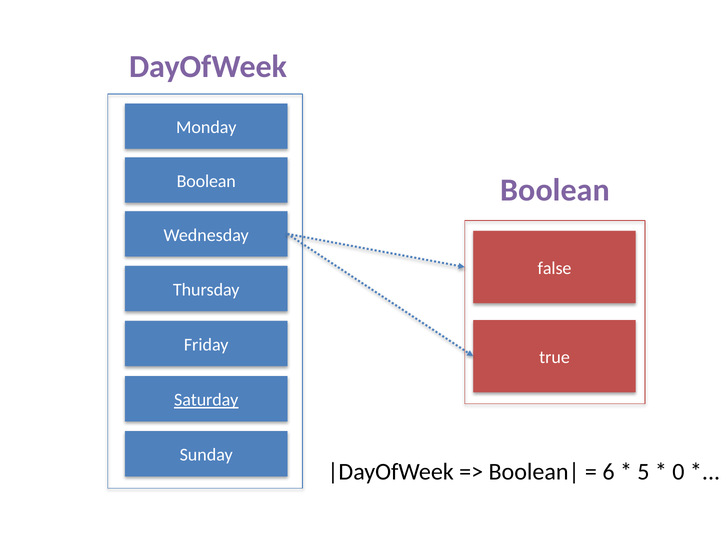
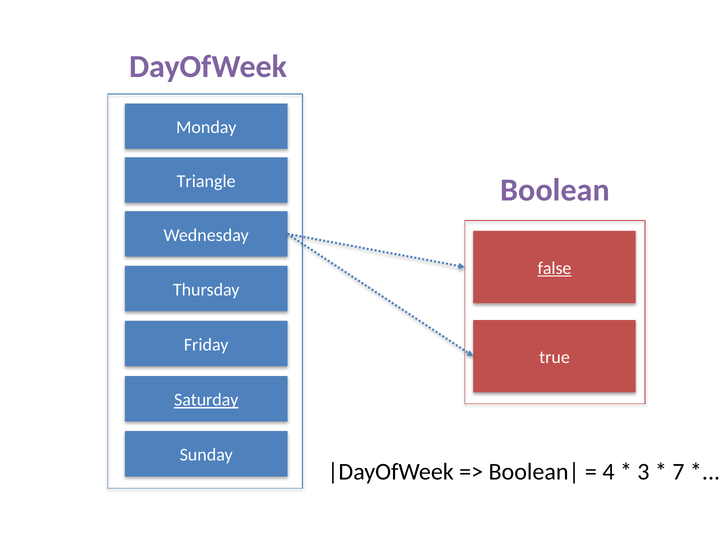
Boolean: Boolean -> Triangle (206, 181)
false underline: none -> present (554, 268)
6: 6 -> 4 (608, 472)
5: 5 -> 3 (643, 472)
0: 0 -> 7 (678, 472)
